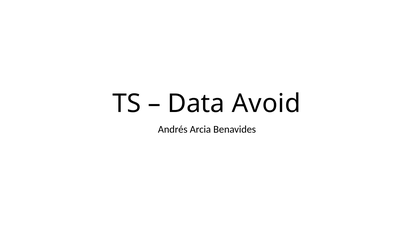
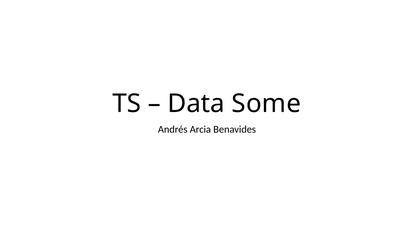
Avoid: Avoid -> Some (266, 103)
